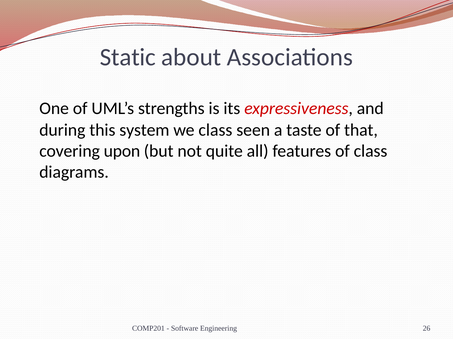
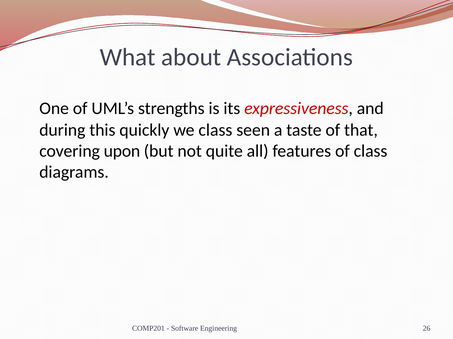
Static: Static -> What (128, 57)
system: system -> quickly (144, 130)
